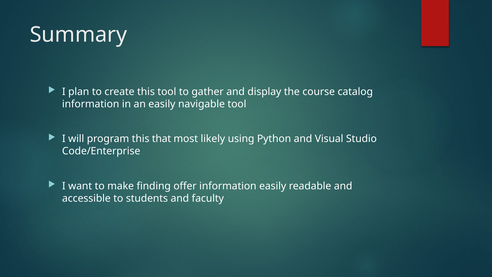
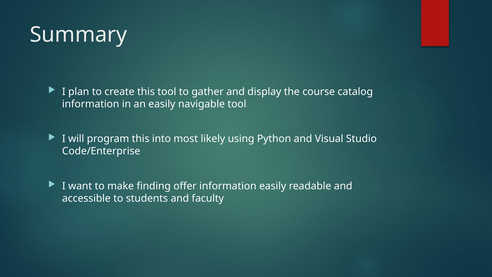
that: that -> into (161, 139)
